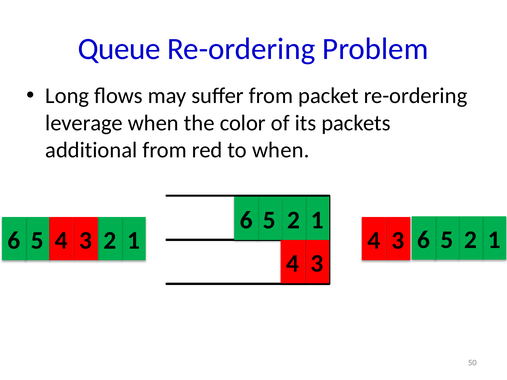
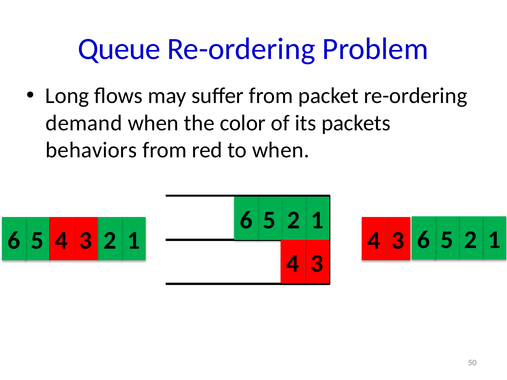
leverage: leverage -> demand (84, 123)
additional: additional -> behaviors (91, 150)
